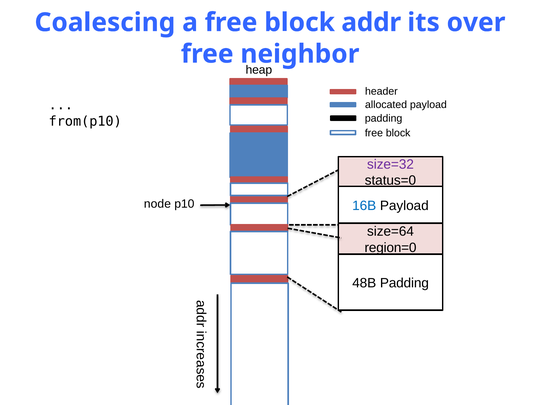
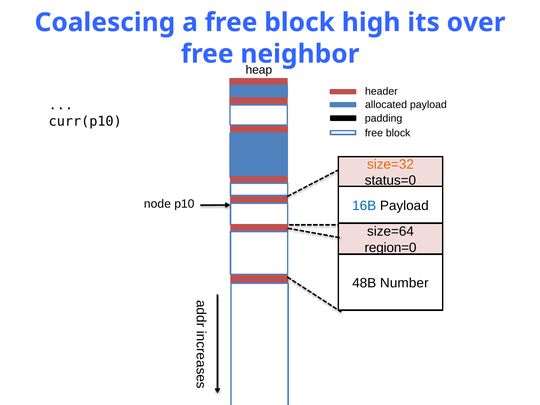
addr: addr -> high (371, 22)
from(p10: from(p10 -> curr(p10 (85, 121)
size=32 colour: purple -> orange (390, 164)
48B Padding: Padding -> Number (404, 283)
